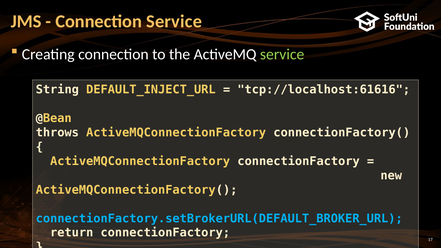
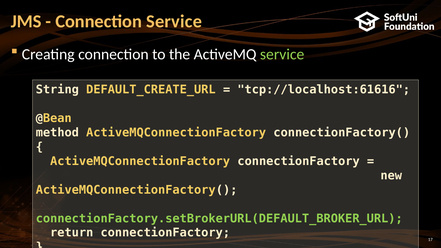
DEFAULT_INJECT_URL: DEFAULT_INJECT_URL -> DEFAULT_CREATE_URL (151, 90)
throws: throws -> method (57, 133)
connectionFactory.setBrokerURL(DEFAULT_BROKER_URL colour: light blue -> light green (219, 219)
